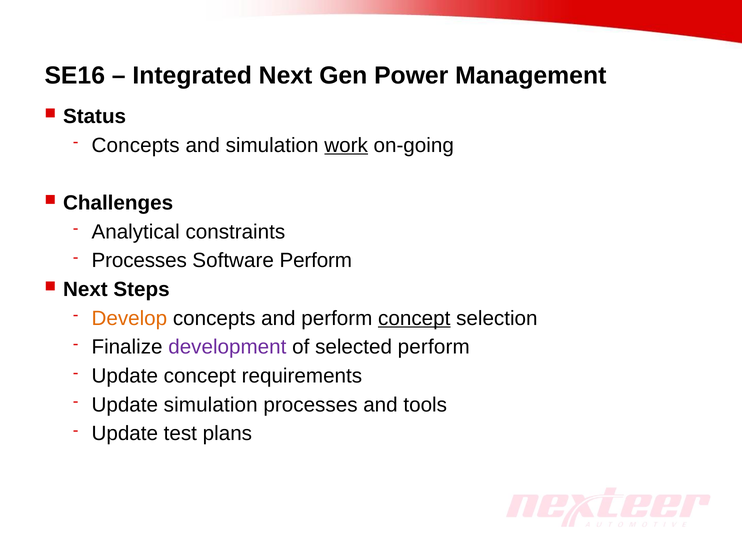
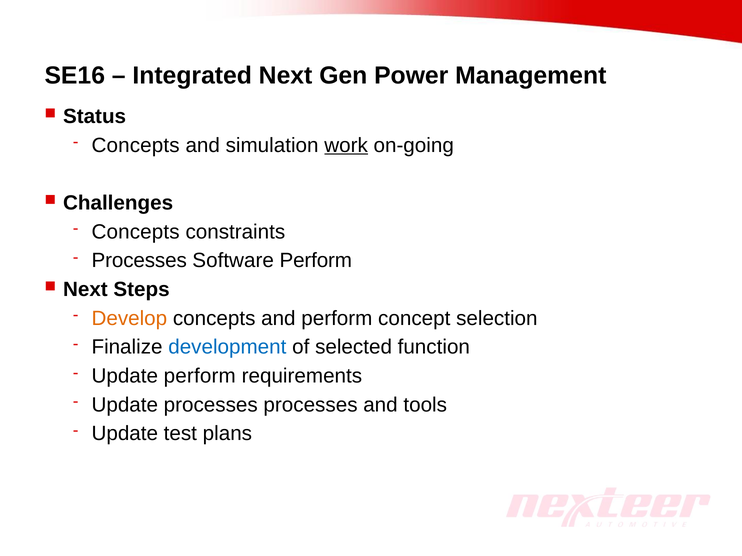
Analytical: Analytical -> Concepts (136, 232)
concept underline: present -> none (414, 319)
development colour: purple -> blue (227, 347)
selected perform: perform -> function (434, 347)
Update concept: concept -> perform (200, 376)
Update simulation: simulation -> processes (211, 405)
